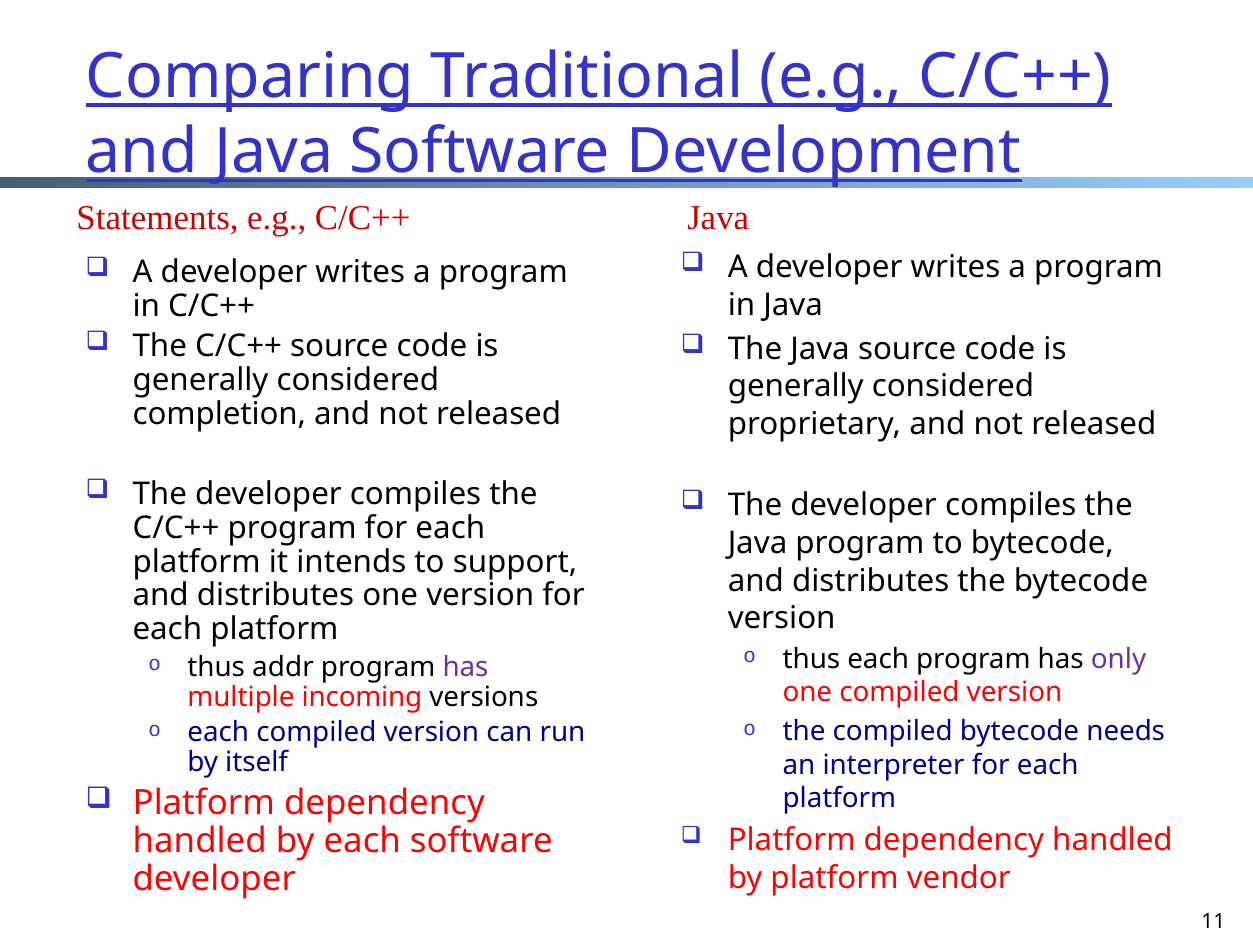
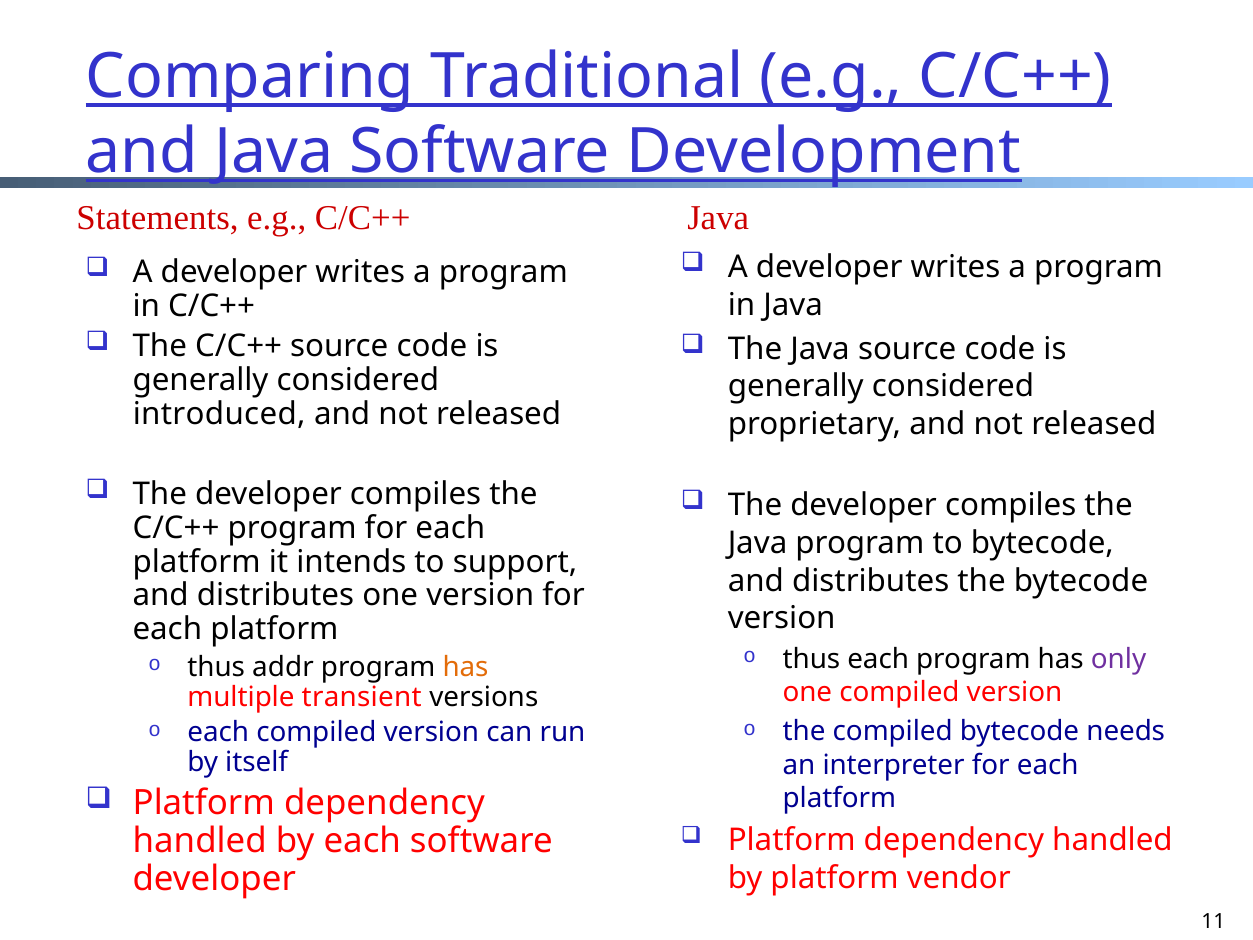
completion: completion -> introduced (219, 414)
has colour: purple -> orange (466, 667)
incoming: incoming -> transient (362, 697)
